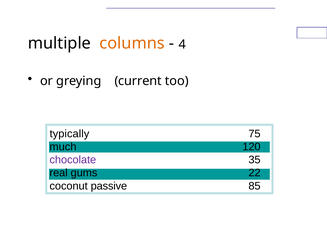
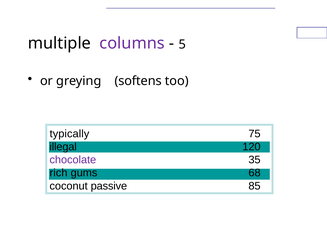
columns colour: orange -> purple (132, 43)
4: 4 -> 5 (182, 45)
current: current -> softens (138, 81)
much: much -> illegal (63, 147)
real: real -> rich (59, 173)
22: 22 -> 68 (255, 173)
